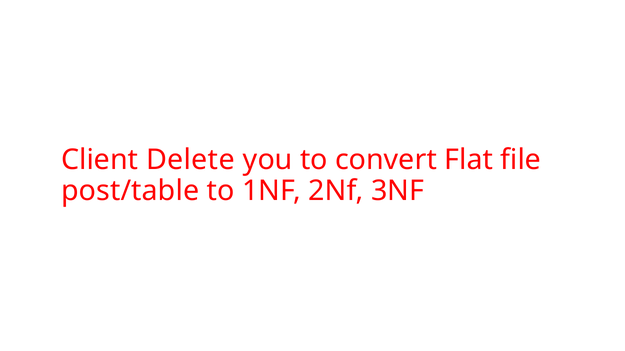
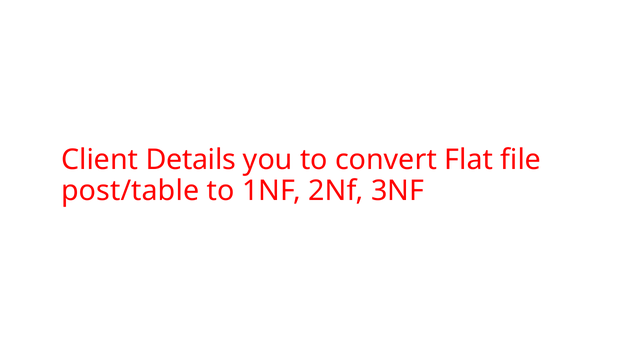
Delete: Delete -> Details (191, 160)
